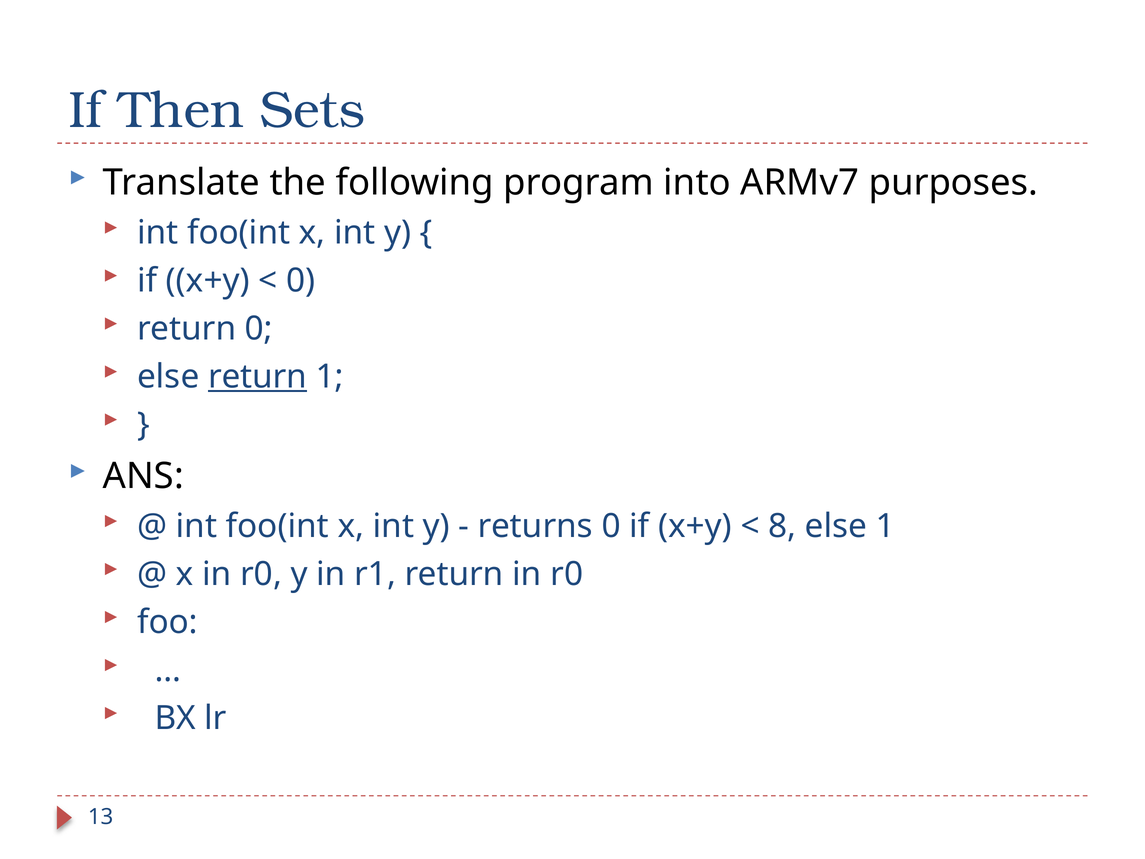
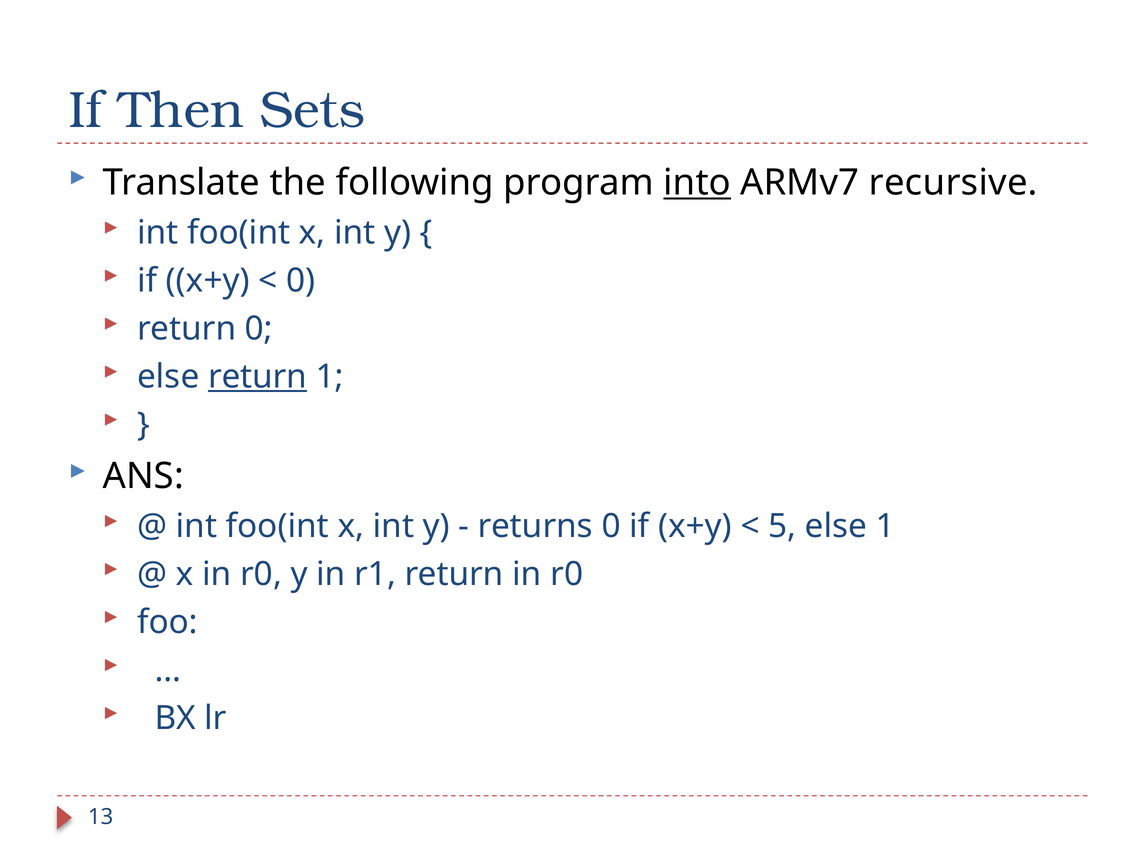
into underline: none -> present (697, 183)
purposes: purposes -> recursive (953, 183)
8: 8 -> 5 (782, 526)
